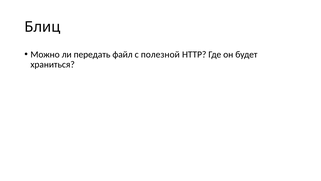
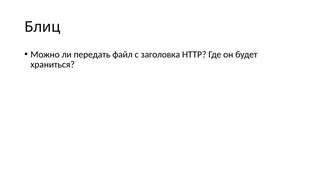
полезной: полезной -> заголовка (160, 54)
